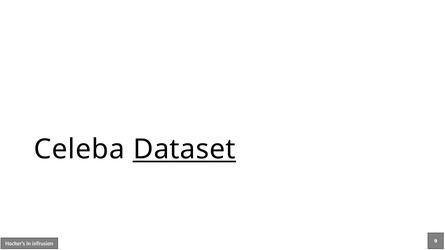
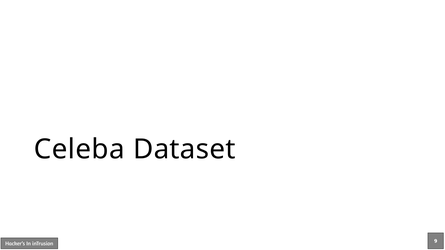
Dataset underline: present -> none (184, 150)
